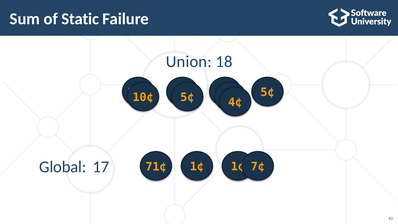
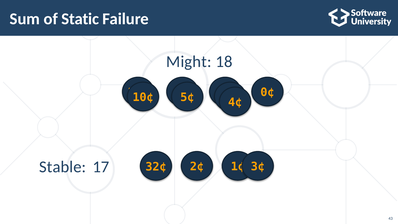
Union: Union -> Might (189, 62)
5¢: 5¢ -> 0¢ (267, 92)
Global: Global -> Stable (63, 167)
71¢: 71¢ -> 32¢ (156, 167)
1¢: 1¢ -> 2¢ (197, 167)
7¢: 7¢ -> 3¢ (258, 167)
